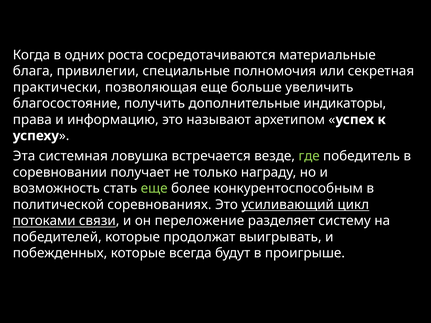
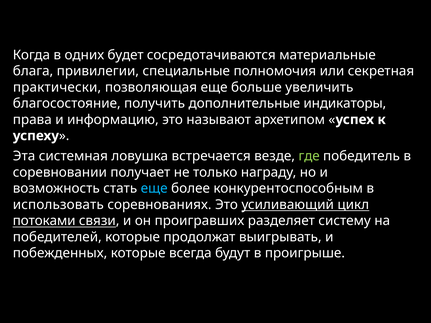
роста: роста -> будет (126, 55)
еще colour: light green -> light blue (154, 189)
политической: политической -> использовать (58, 205)
переложение: переложение -> проигравших (199, 221)
